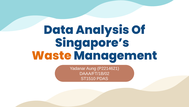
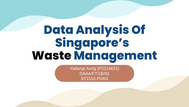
Waste colour: orange -> black (52, 55)
